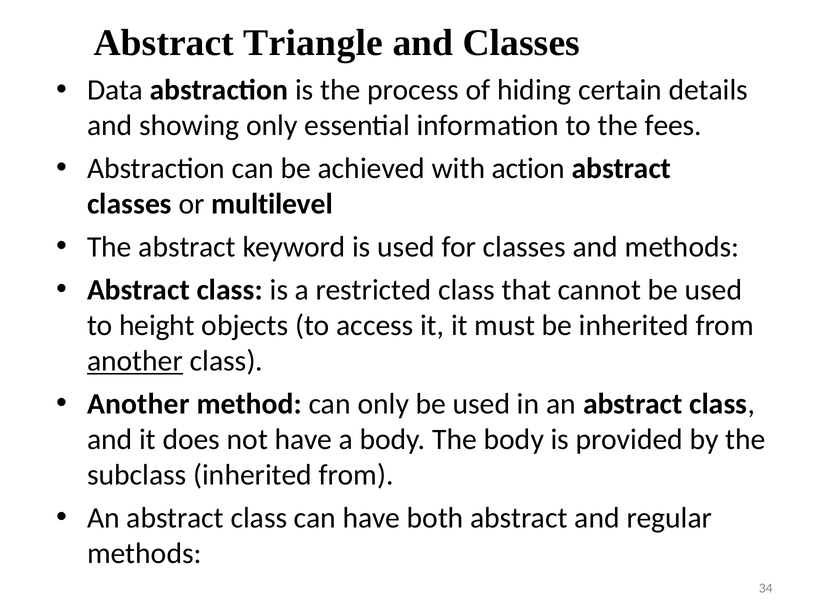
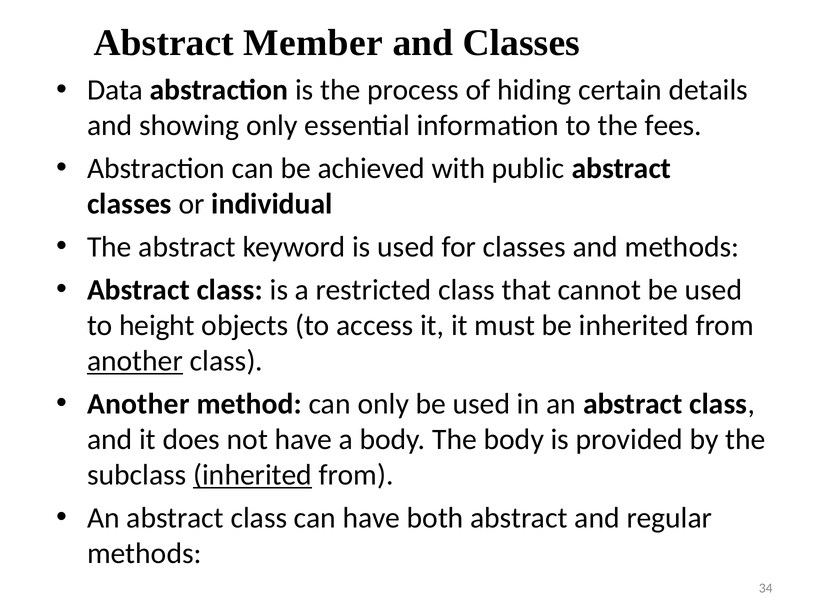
Triangle: Triangle -> Member (313, 43)
action: action -> public (528, 169)
multilevel: multilevel -> individual (272, 204)
inherited underline: none -> present (253, 475)
